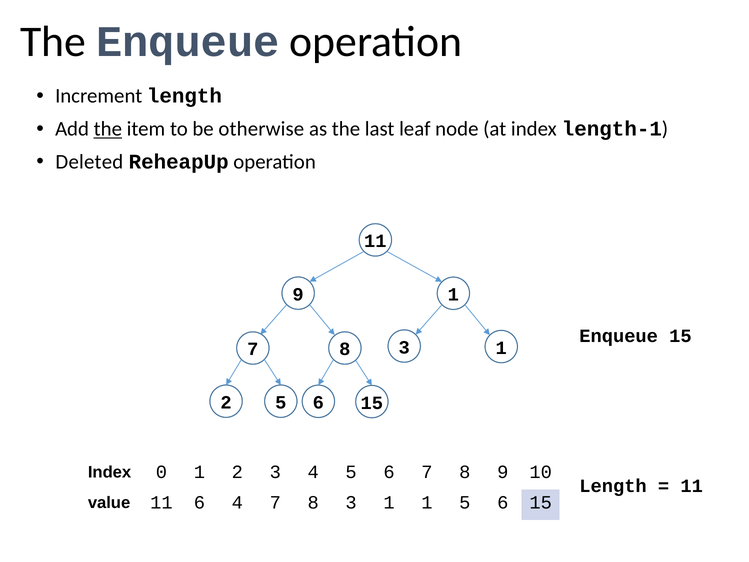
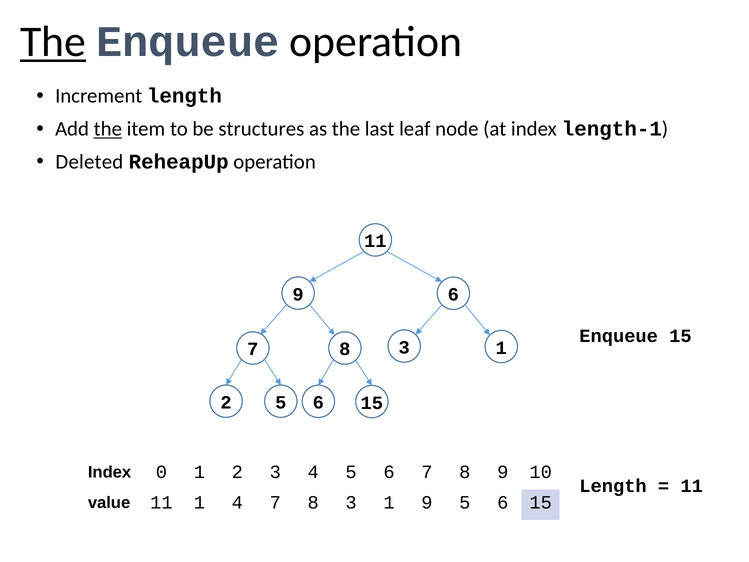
The underline: none -> present (53, 42)
otherwise: otherwise -> structures (261, 129)
9 1: 1 -> 6 (453, 294)
11 6: 6 -> 1 (199, 502)
3 1 1: 1 -> 9 (427, 502)
